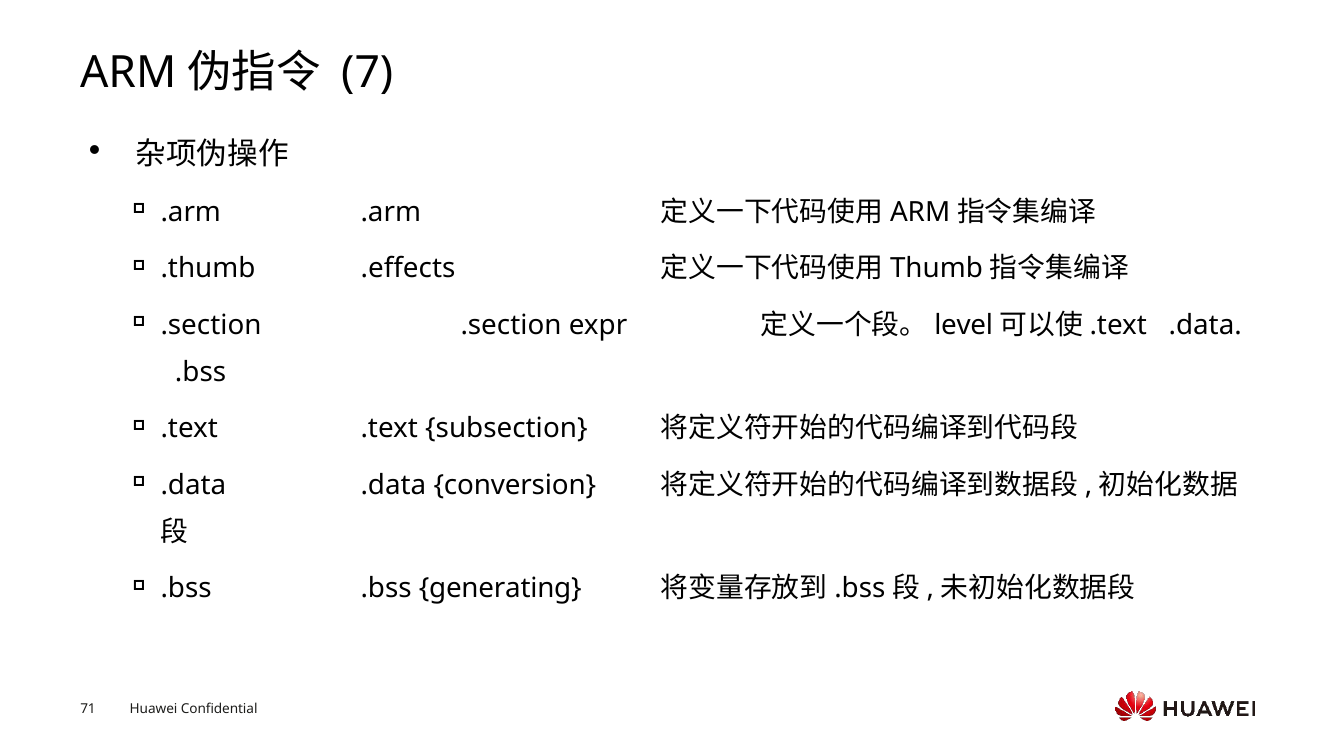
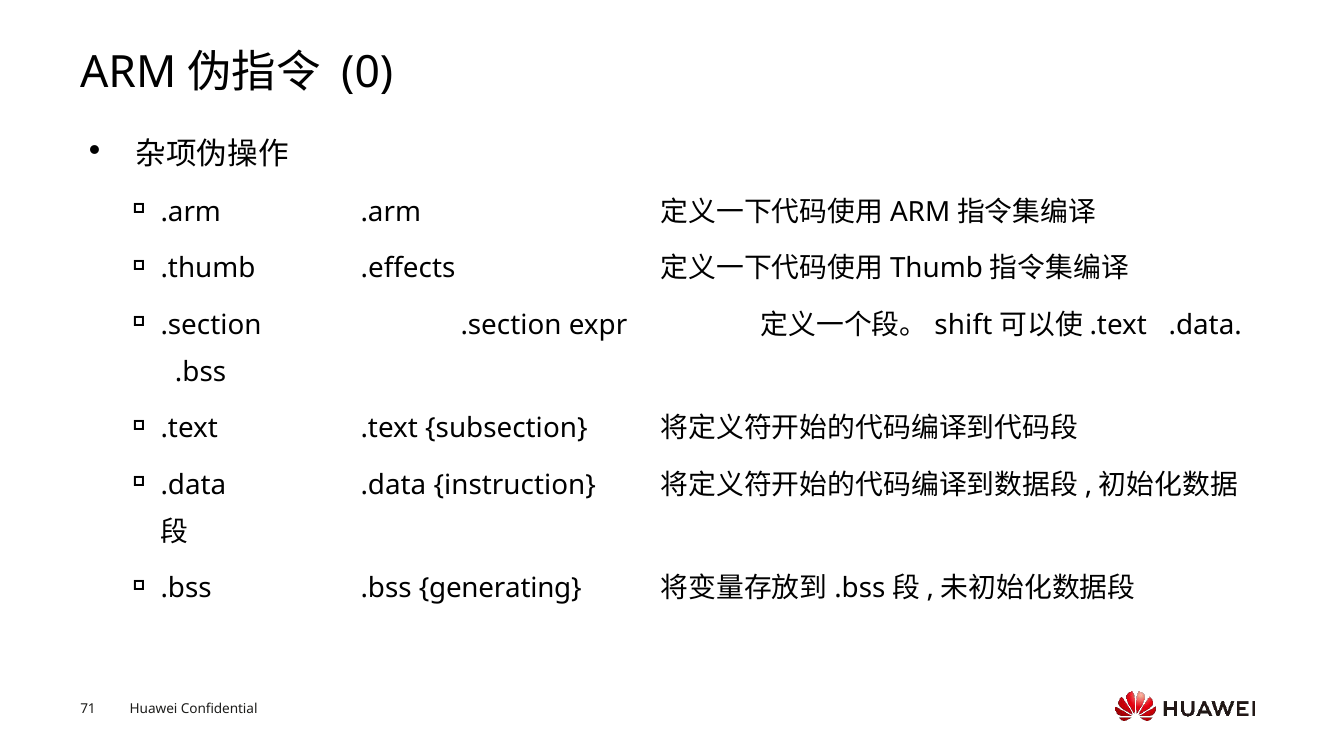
7: 7 -> 0 (367, 73)
level: level -> shift (963, 326)
conversion: conversion -> instruction (515, 486)
